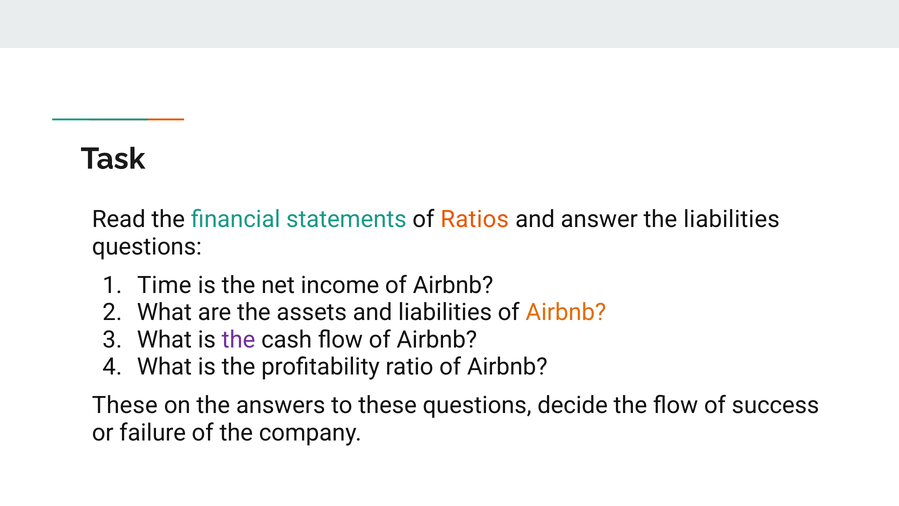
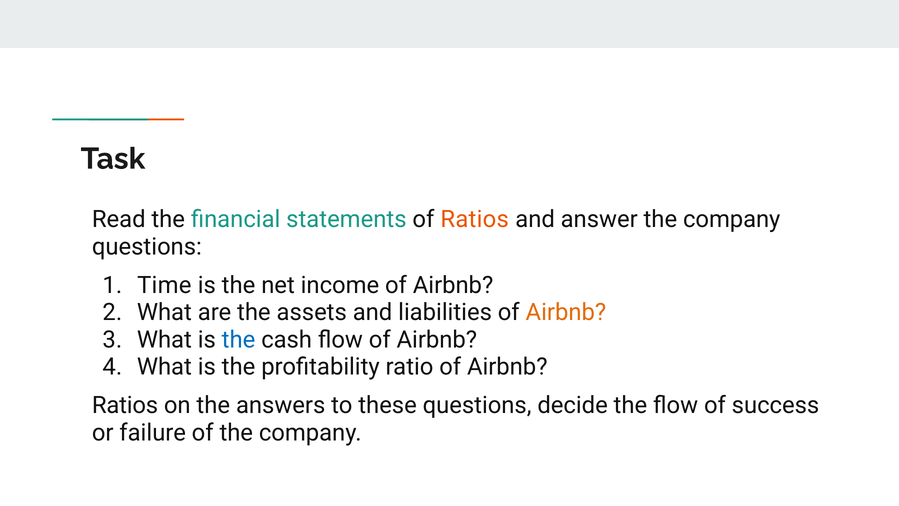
answer the liabilities: liabilities -> company (732, 219)
the colour: purple -> blue (239, 340)
These: These -> Ratios (125, 405)
